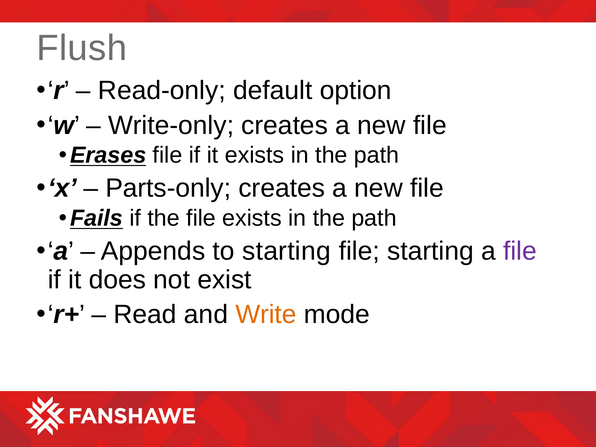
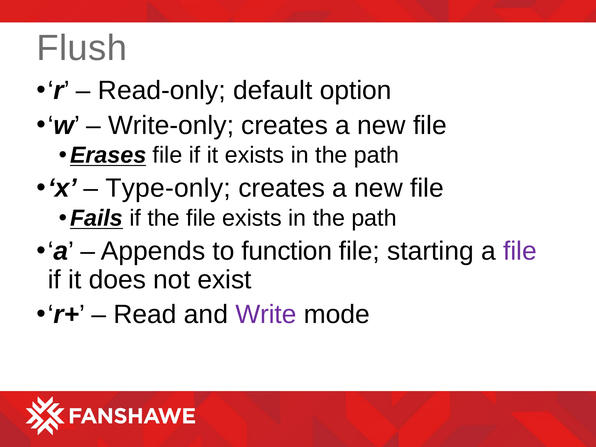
Parts-only: Parts-only -> Type-only (168, 188)
to starting: starting -> function (287, 251)
Write colour: orange -> purple (266, 315)
